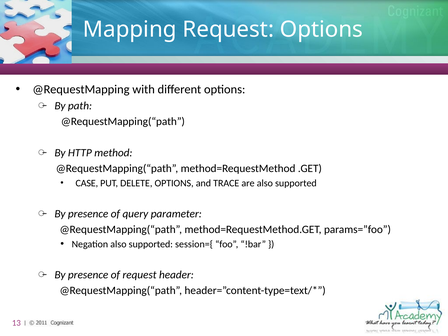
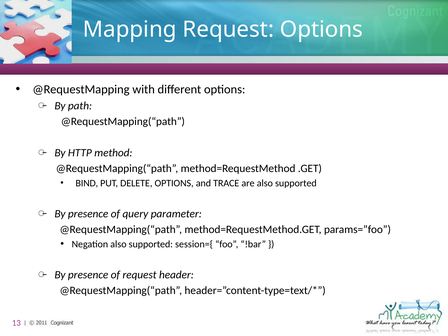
CASE: CASE -> BIND (87, 183)
